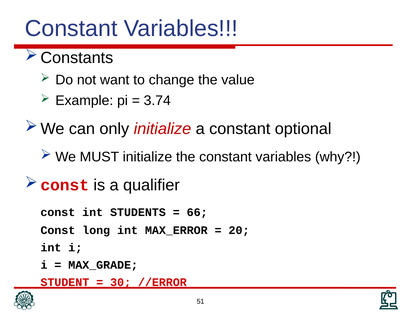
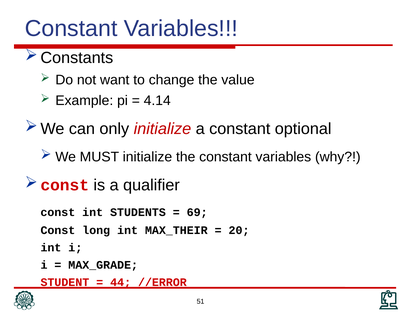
3.74: 3.74 -> 4.14 (157, 101)
66: 66 -> 69 (197, 213)
MAX_ERROR: MAX_ERROR -> MAX_THEIR (176, 231)
30: 30 -> 44 (121, 283)
